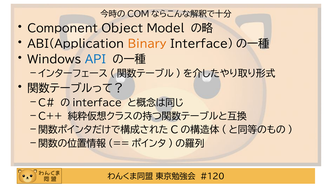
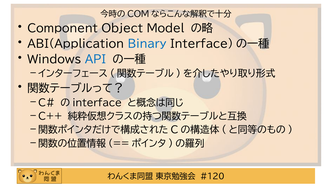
Binary colour: orange -> blue (147, 44)
